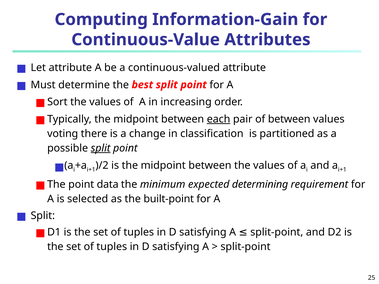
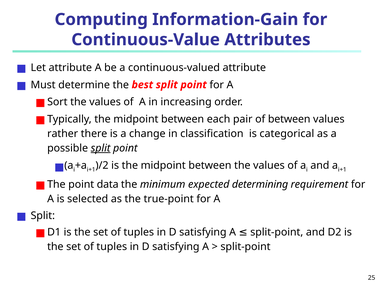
each underline: present -> none (219, 119)
voting: voting -> rather (63, 134)
partitioned: partitioned -> categorical (287, 134)
built-point: built-point -> true-point (169, 199)
